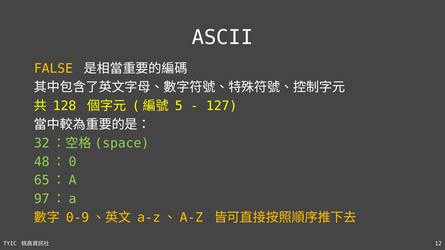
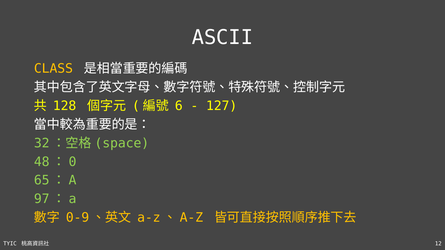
FALSE: FALSE -> CLASS (53, 69)
5: 5 -> 6 (179, 106)
